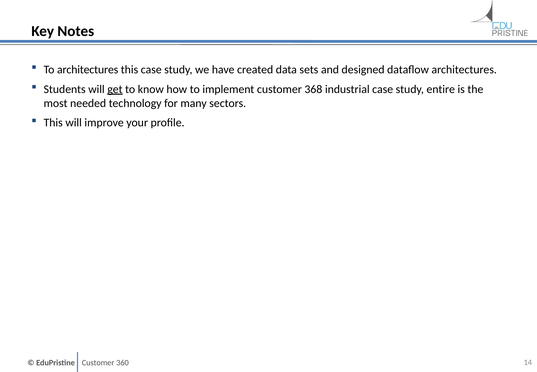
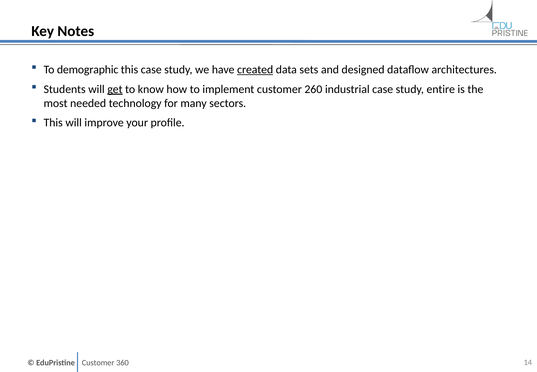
To architectures: architectures -> demographic (88, 70)
created underline: none -> present (255, 70)
368: 368 -> 260 (313, 89)
